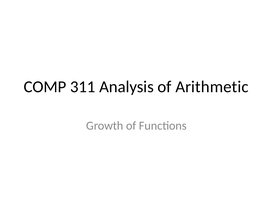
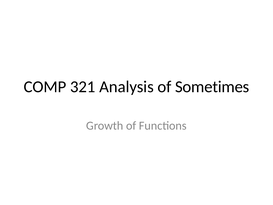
311: 311 -> 321 (83, 87)
Arithmetic: Arithmetic -> Sometimes (212, 87)
